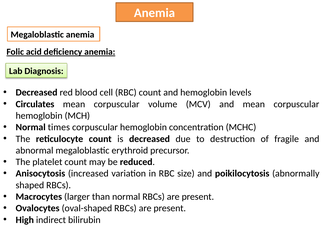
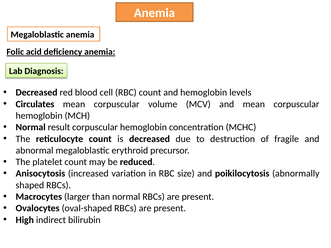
times: times -> result (59, 127)
